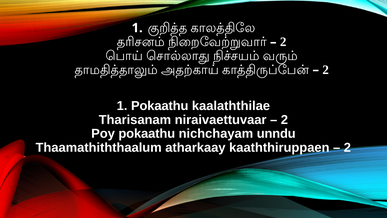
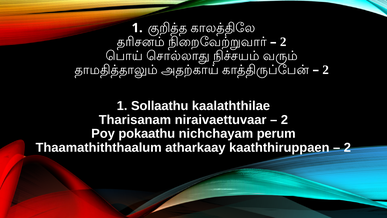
1 Pokaathu: Pokaathu -> Sollaathu (160, 106)
unndu: unndu -> perum (276, 134)
